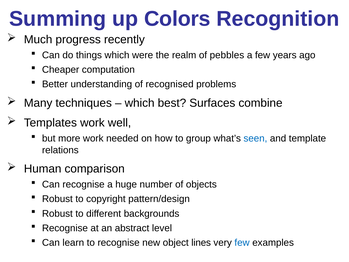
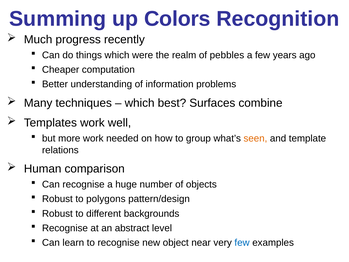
recognised: recognised -> information (170, 84)
seen colour: blue -> orange (255, 138)
copyright: copyright -> polygons (106, 199)
lines: lines -> near (201, 242)
